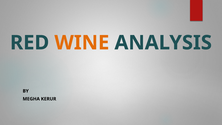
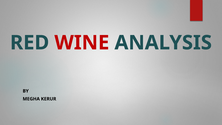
WINE colour: orange -> red (82, 43)
